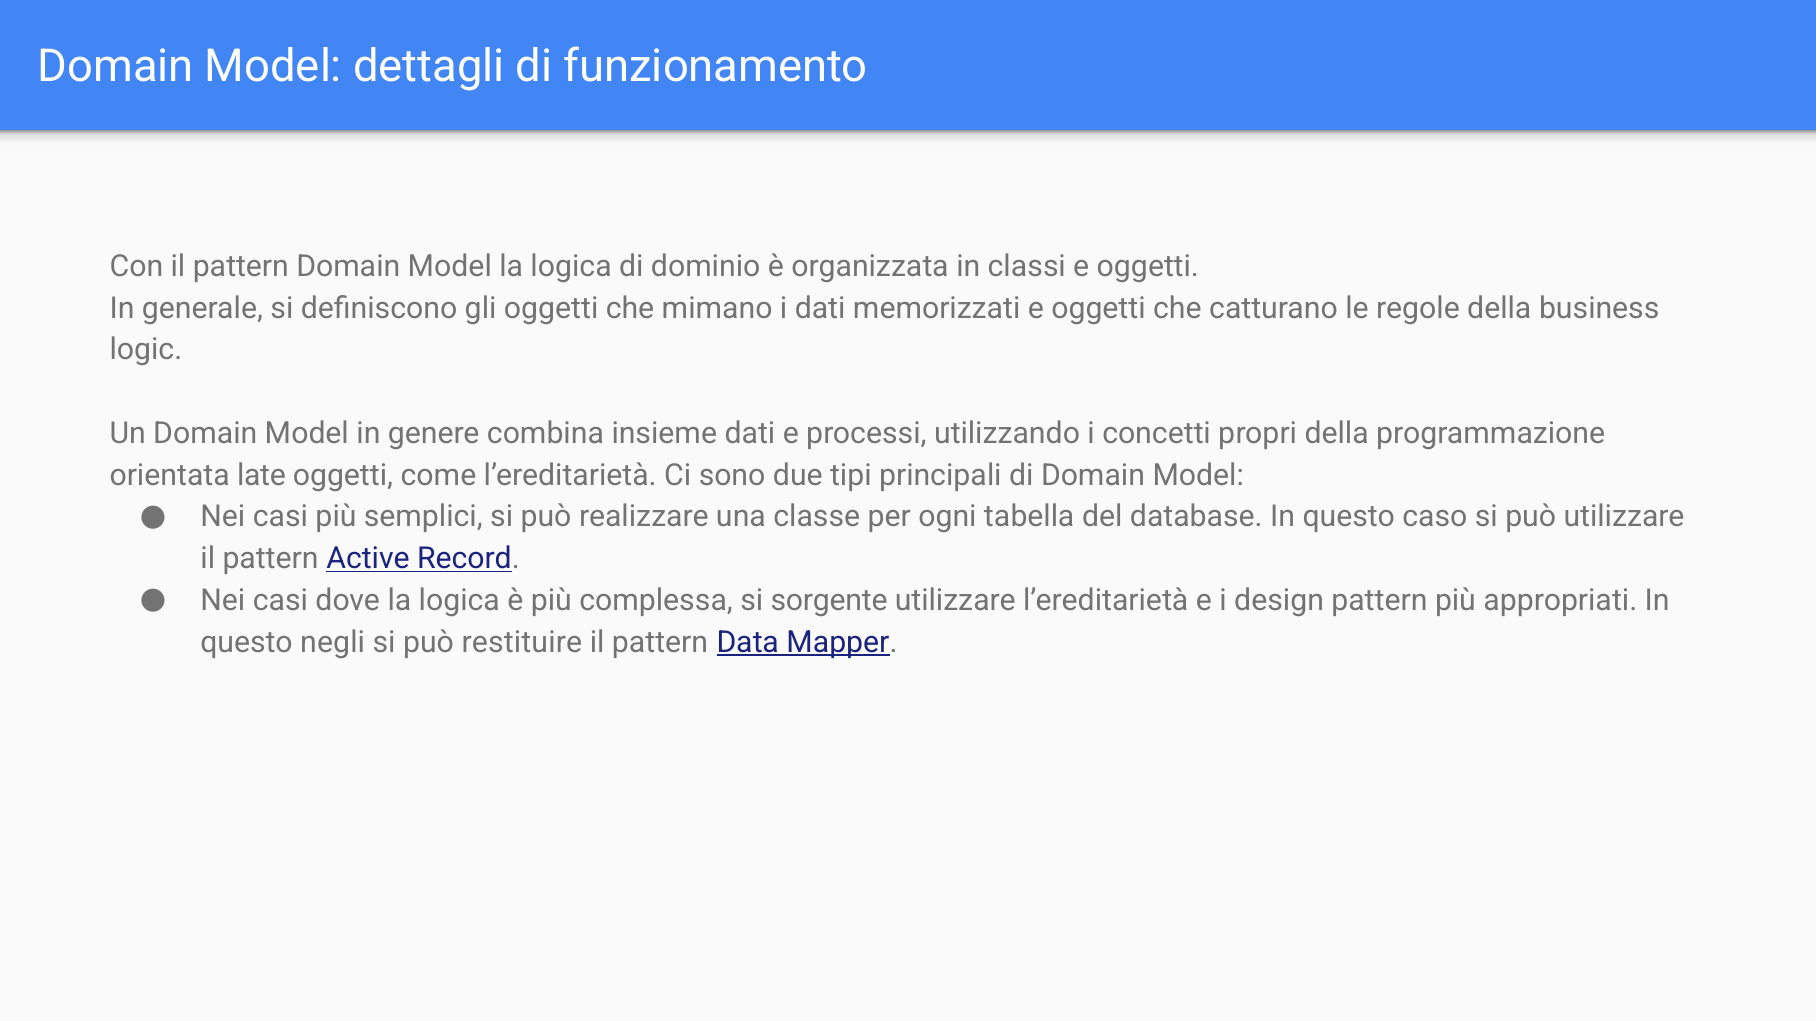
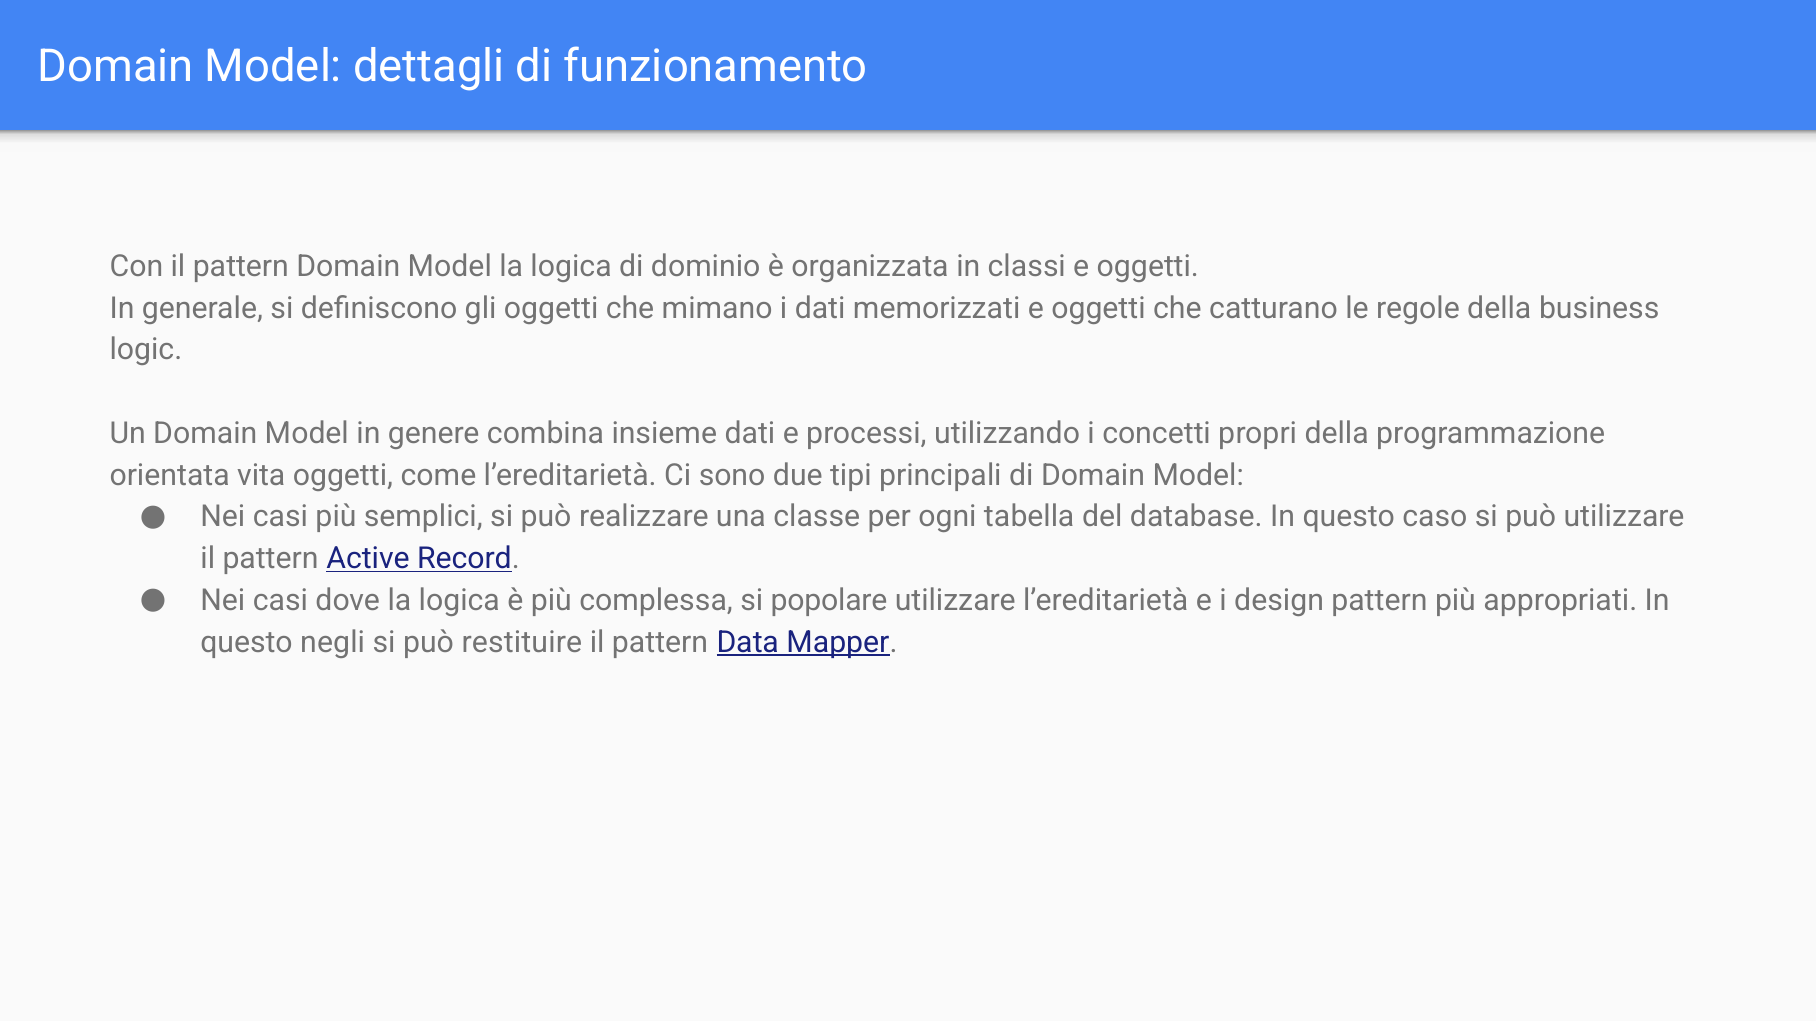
late: late -> vita (261, 475)
sorgente: sorgente -> popolare (829, 601)
